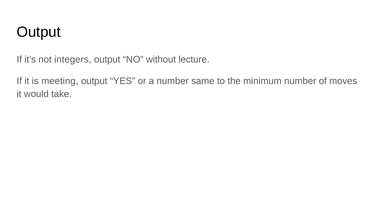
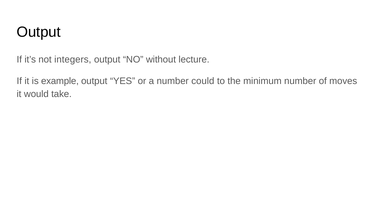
meeting: meeting -> example (60, 81)
same: same -> could (203, 81)
